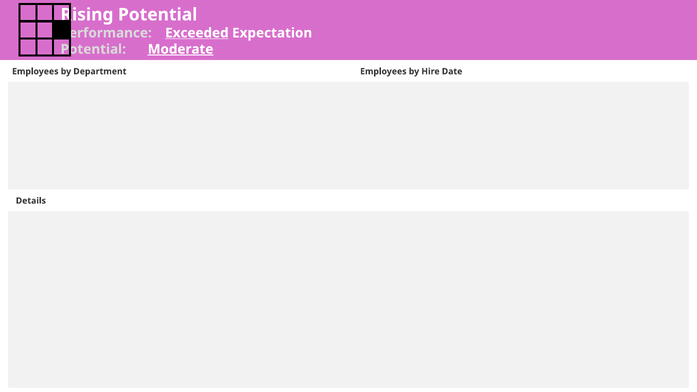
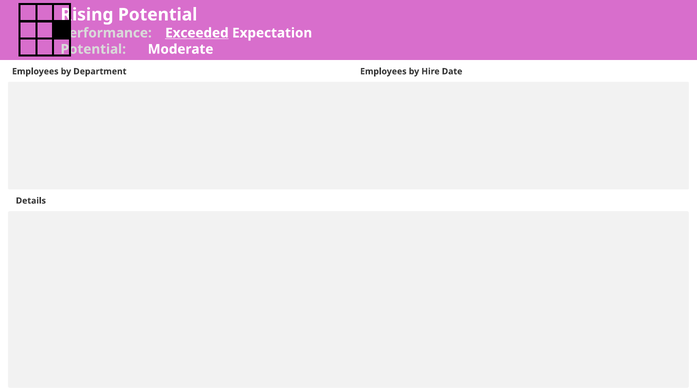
Moderate underline: present -> none (181, 49)
